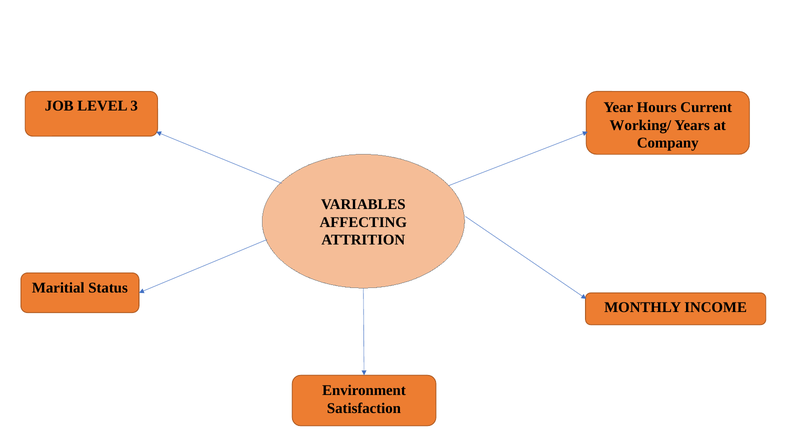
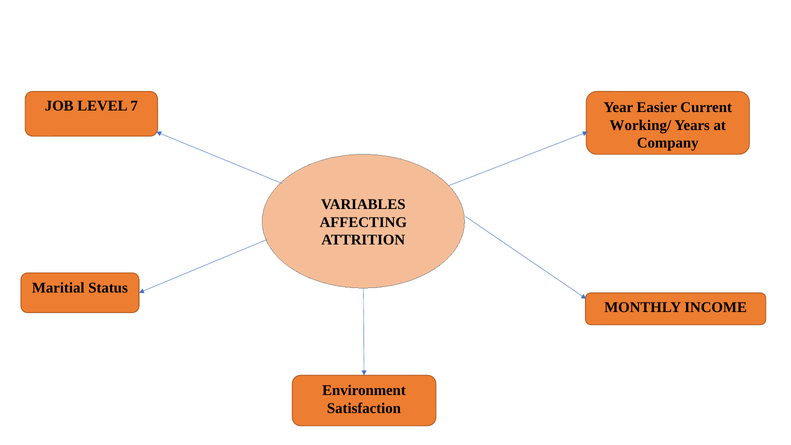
3: 3 -> 7 (134, 106)
Hours: Hours -> Easier (657, 107)
